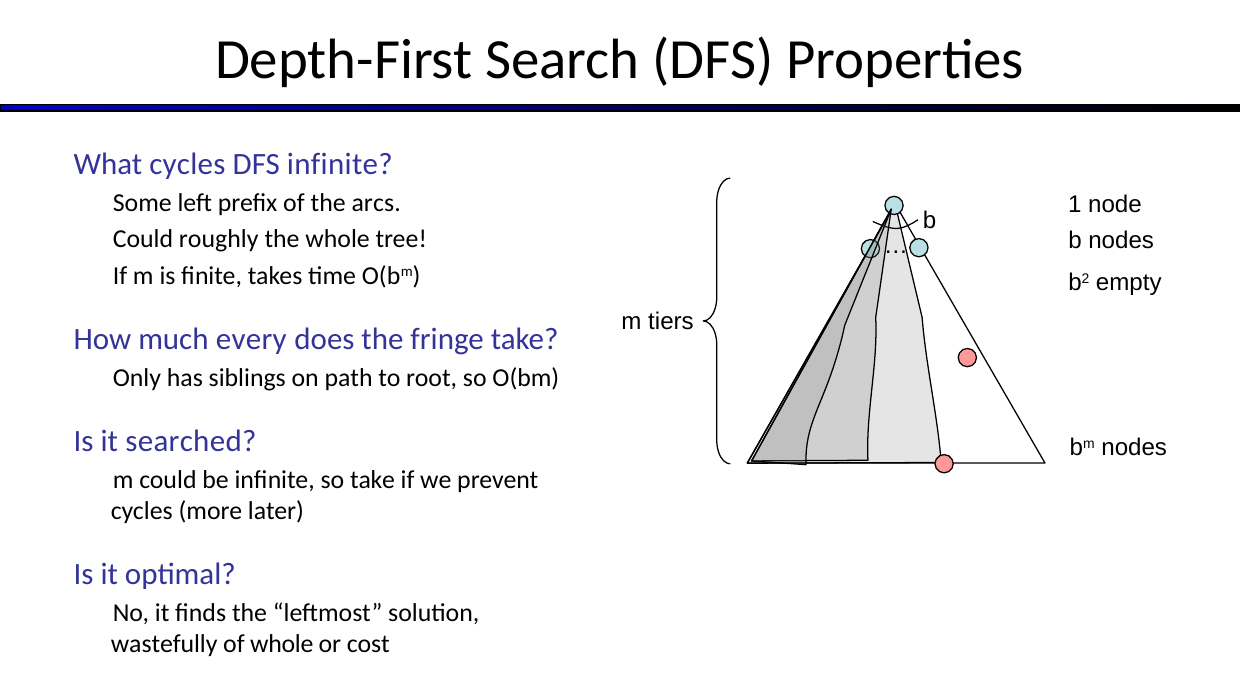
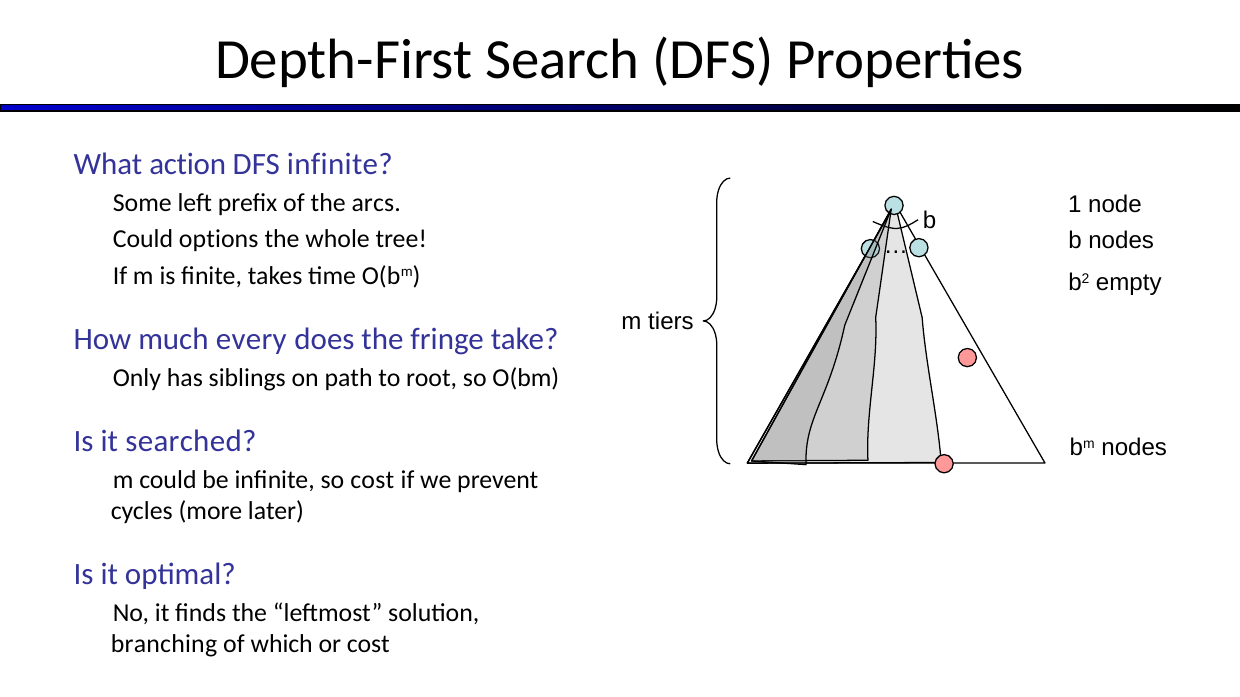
cycles: cycles -> action (188, 164)
roughly: roughly -> options (219, 240)
so take: take -> cost (372, 480)
wastefully: wastefully -> branching (164, 645)
of whole: whole -> which (282, 645)
